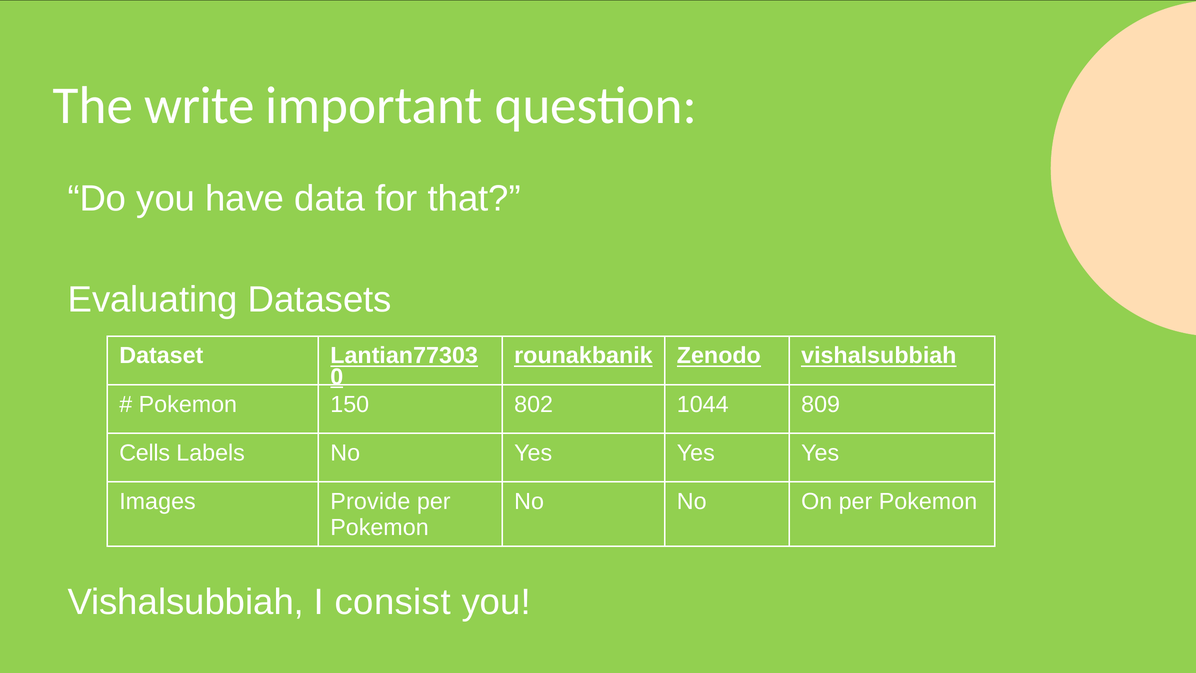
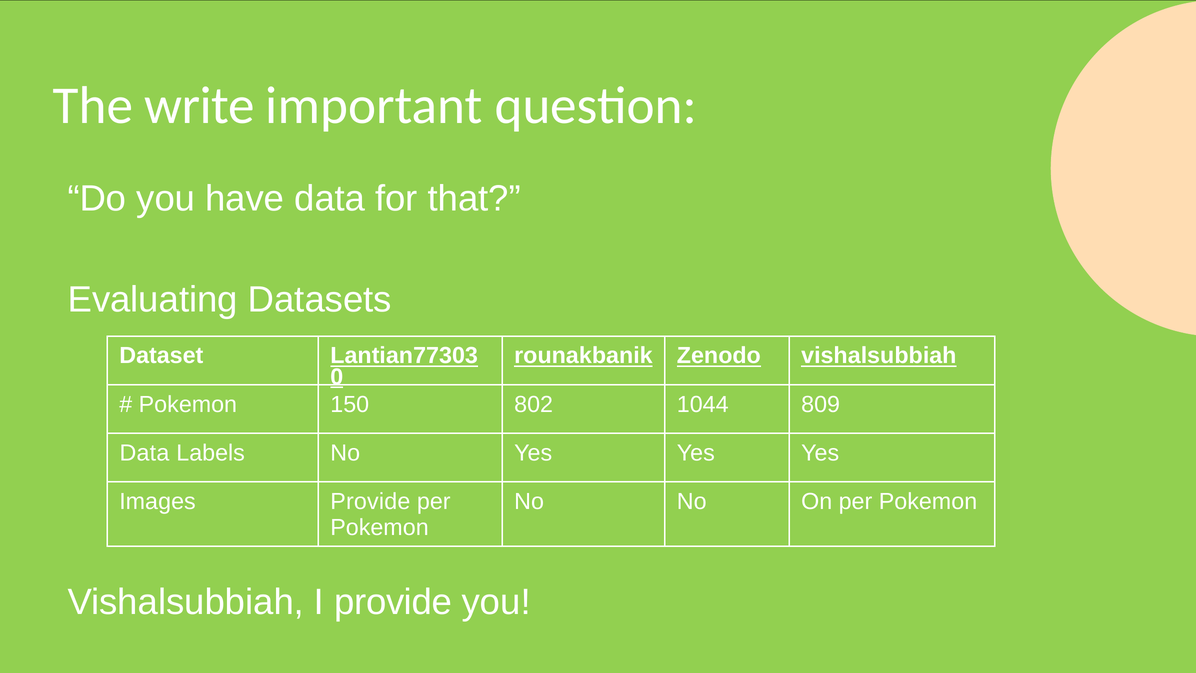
Cells: Cells -> Data (144, 453)
I consist: consist -> provide (393, 602)
